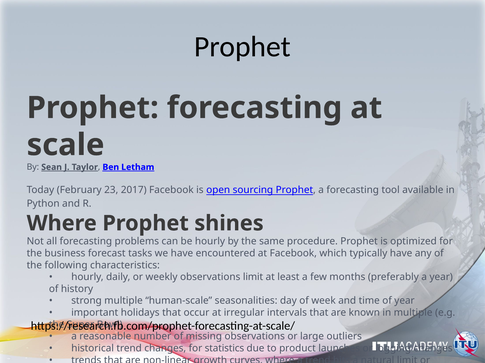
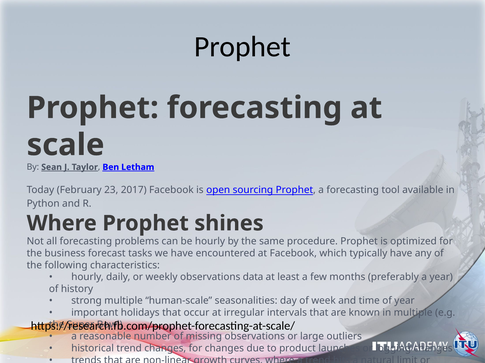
observations limit: limit -> data (253, 278)
for statistics: statistics -> changes (224, 349)
